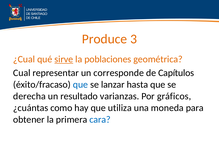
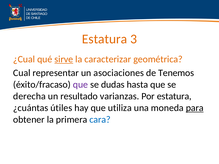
Produce: Produce -> Estatura (105, 39)
poblaciones: poblaciones -> caracterizar (108, 59)
corresponde: corresponde -> asociaciones (119, 73)
Capítulos: Capítulos -> Tenemos (176, 73)
que colour: blue -> purple (80, 85)
lanzar: lanzar -> dudas (113, 85)
Por gráficos: gráficos -> estatura (174, 96)
como: como -> útiles (61, 108)
para underline: none -> present (195, 108)
